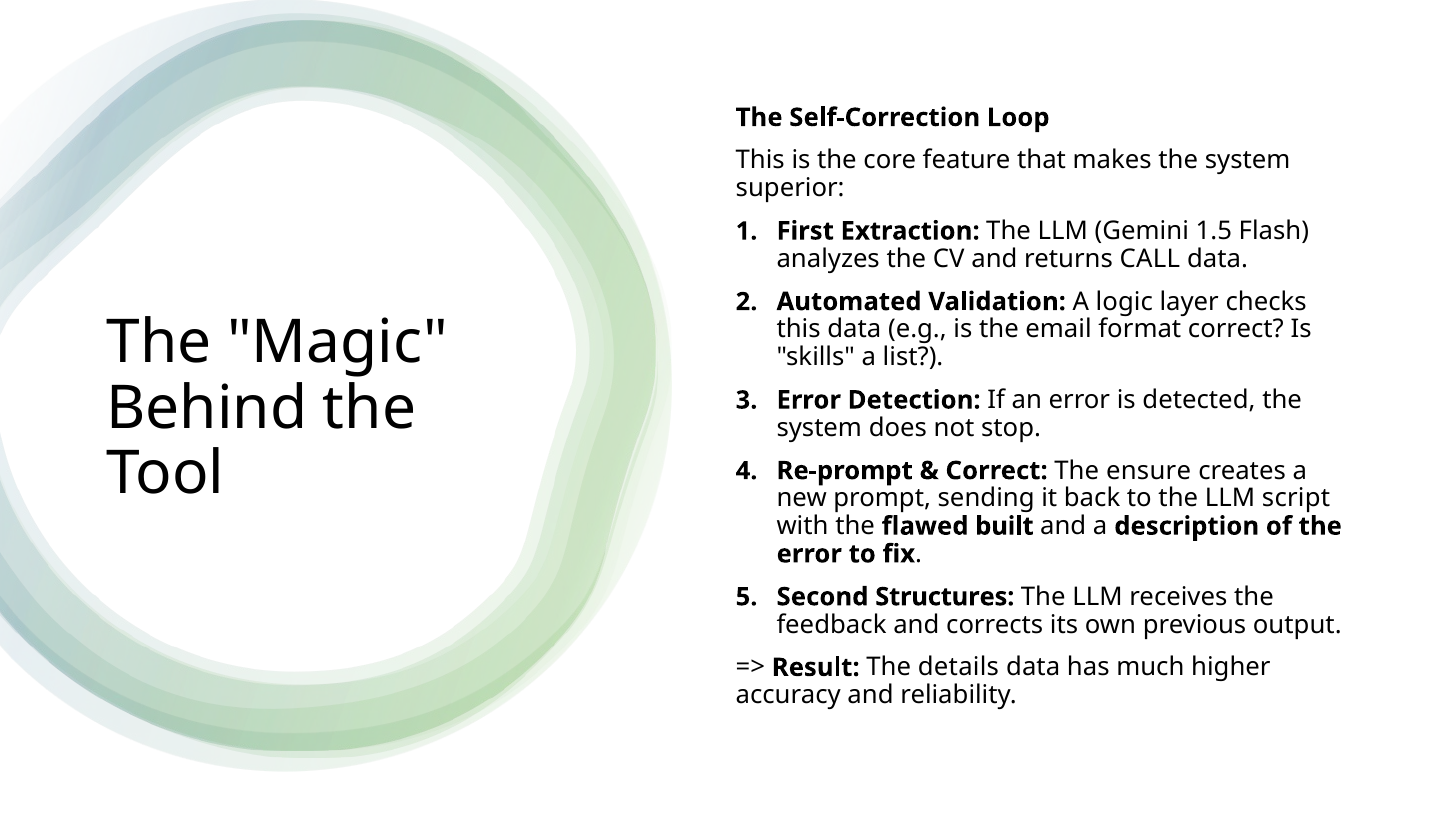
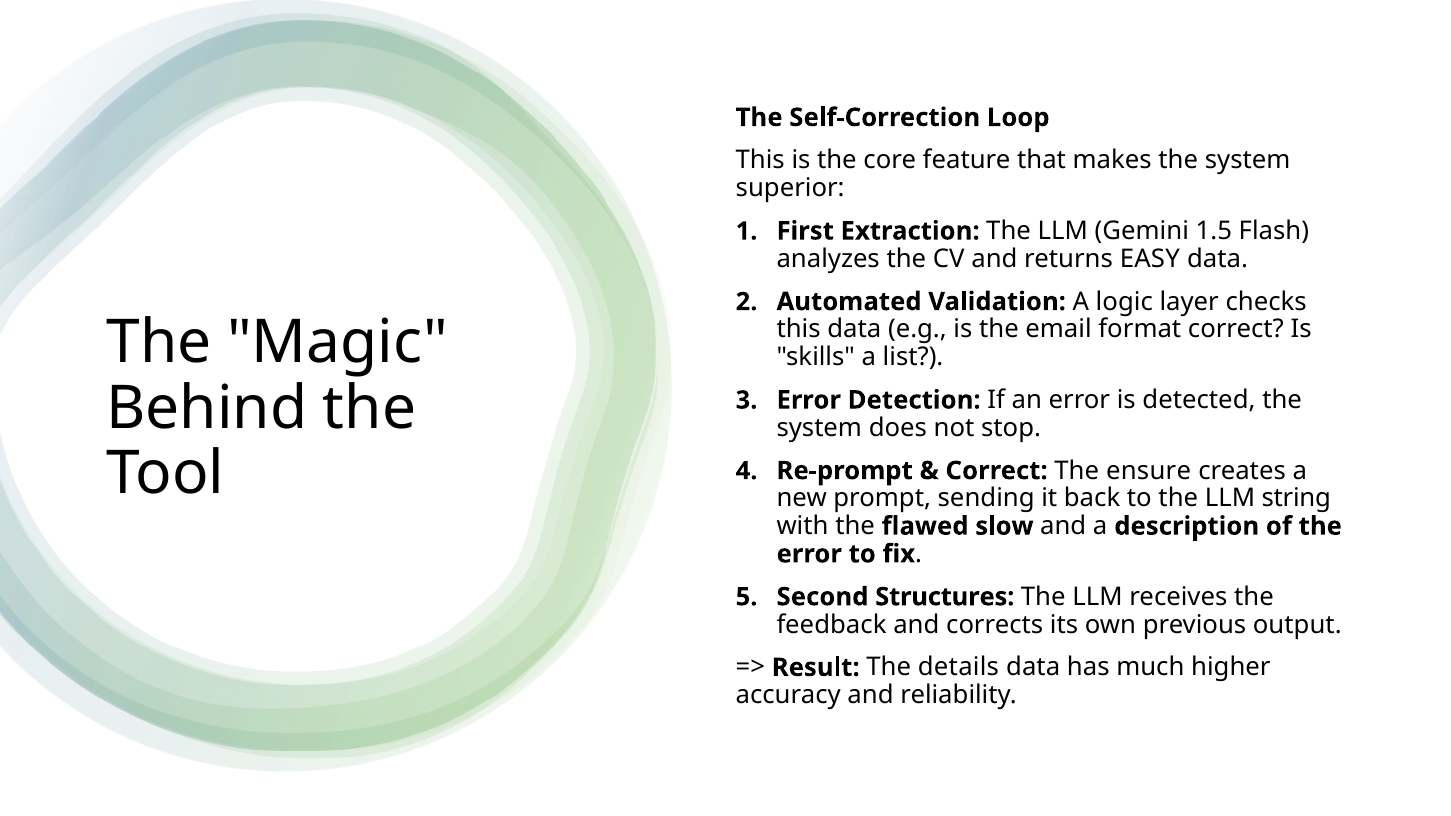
CALL: CALL -> EASY (1150, 259)
script: script -> string (1296, 499)
built: built -> slow (1004, 526)
